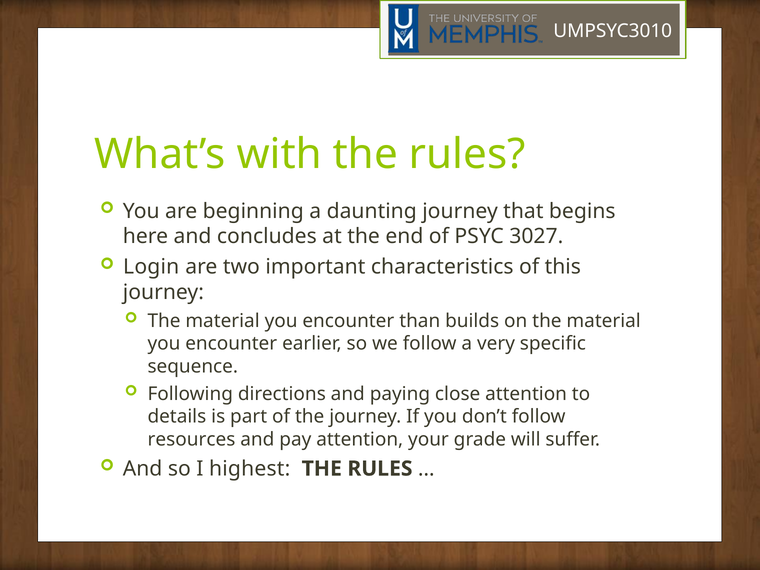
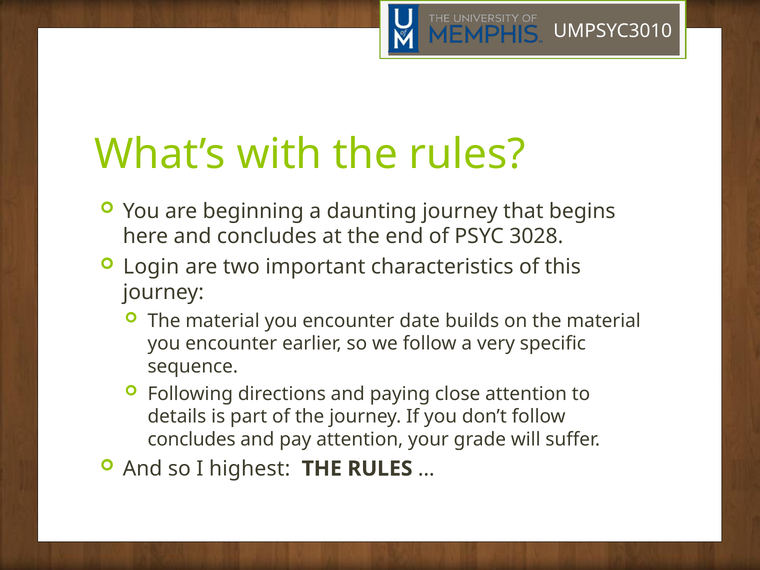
3027: 3027 -> 3028 (536, 236)
than: than -> date (420, 321)
resources: resources -> concludes (192, 439)
